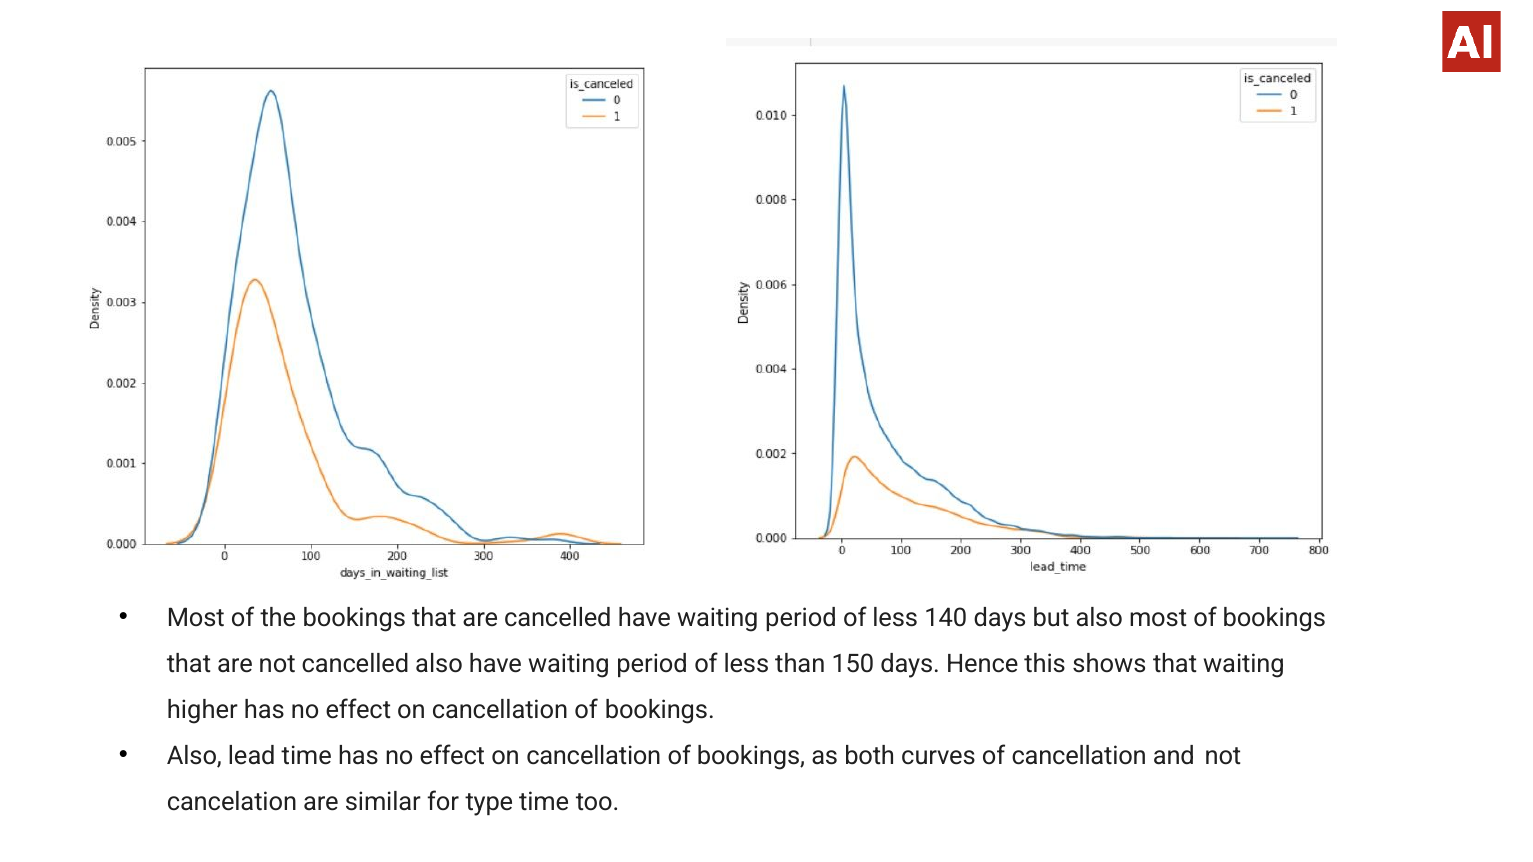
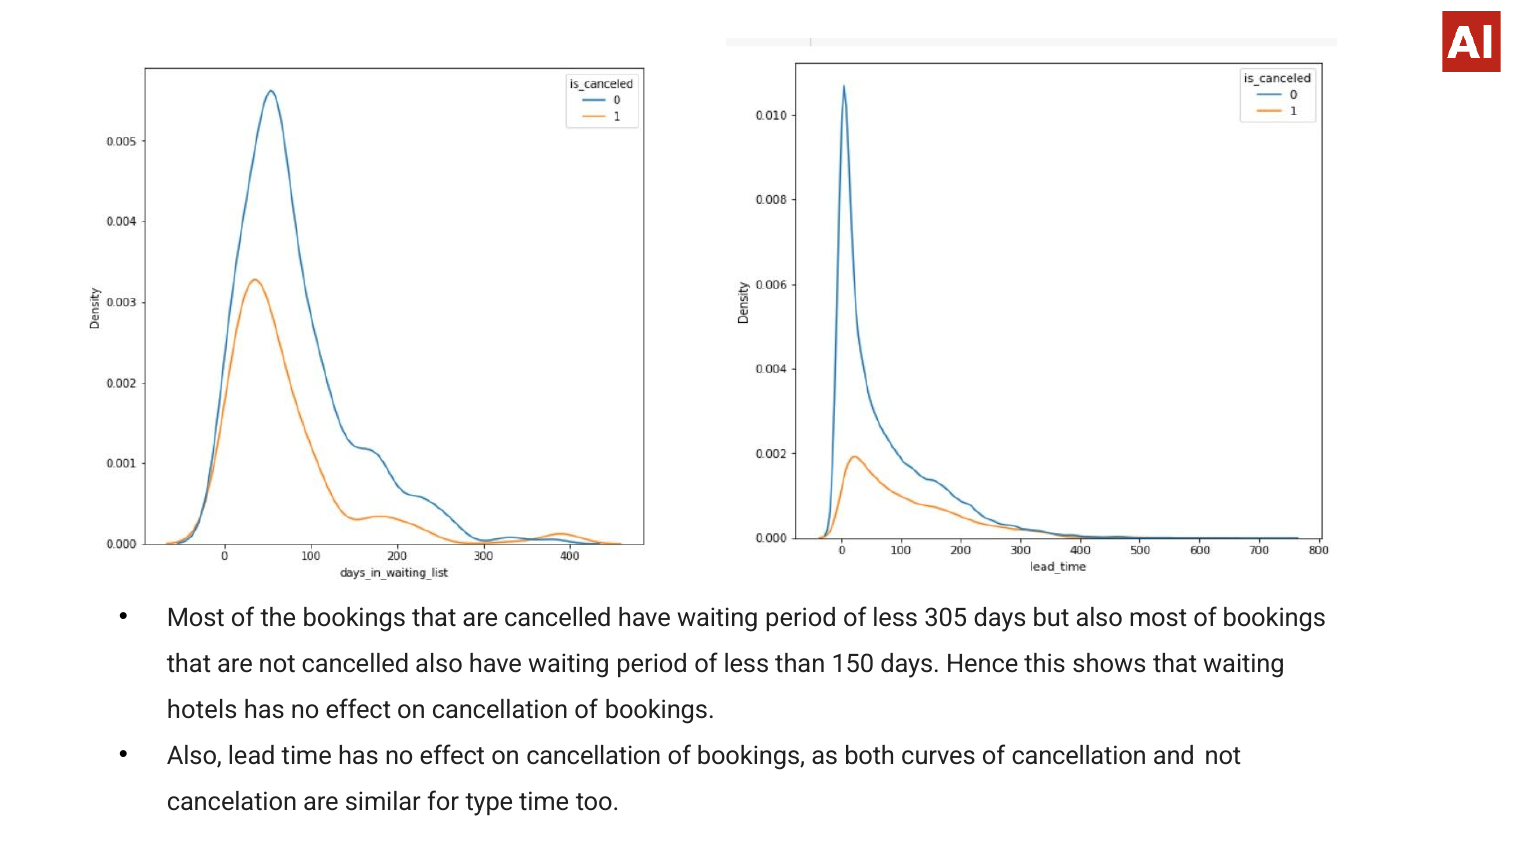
140: 140 -> 305 (946, 618)
higher: higher -> hotels (202, 710)
